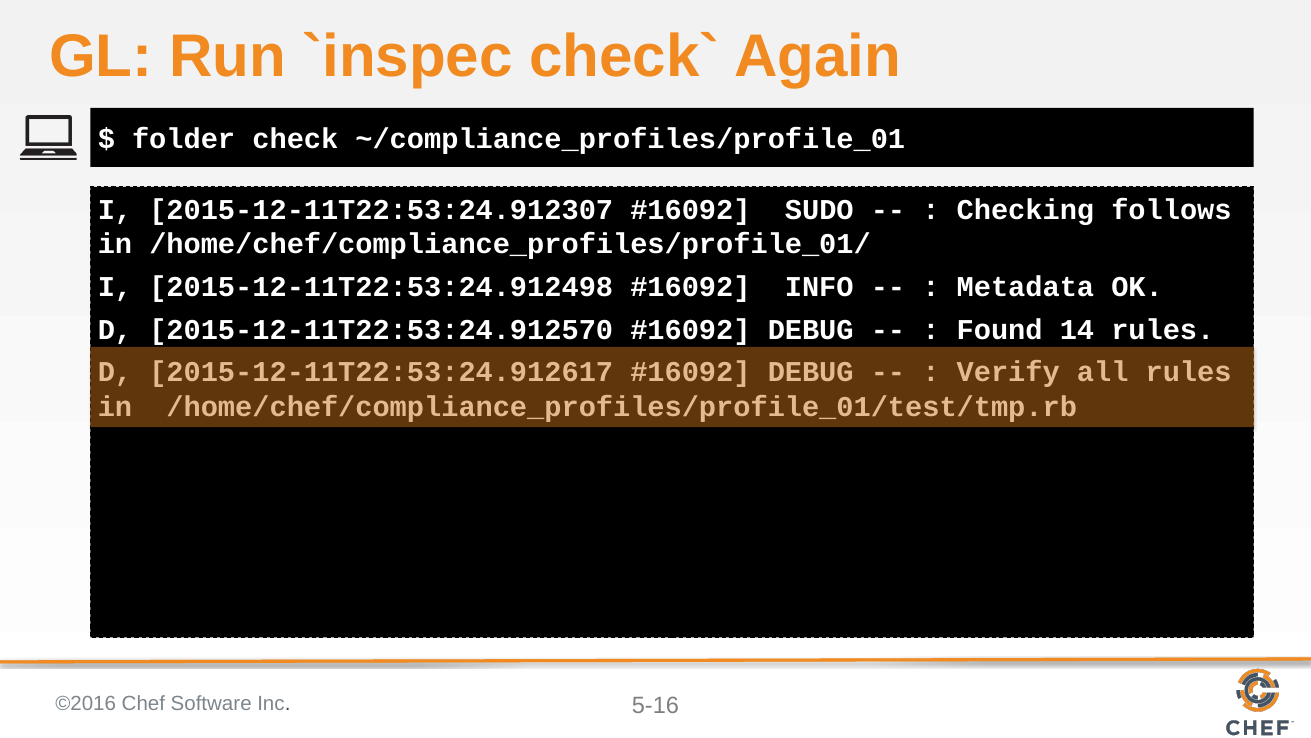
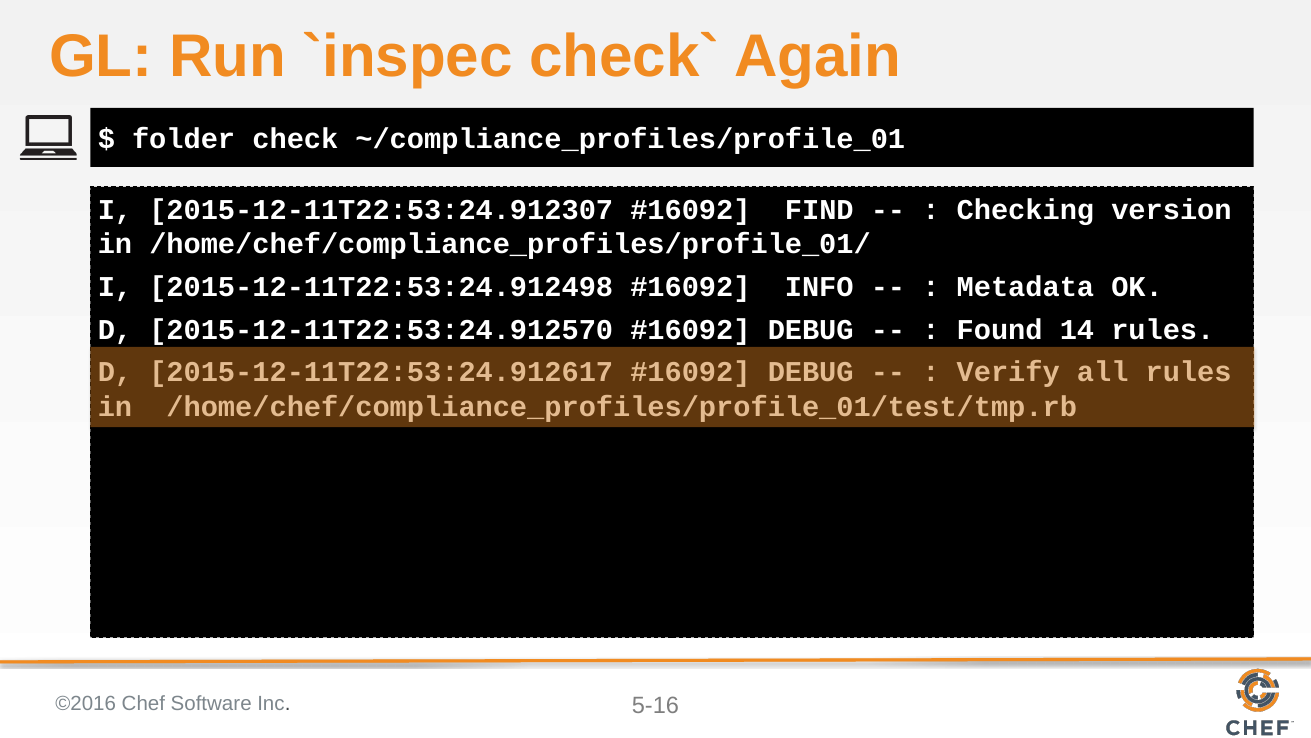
SUDO: SUDO -> FIND (819, 210)
follows: follows -> version (1171, 210)
